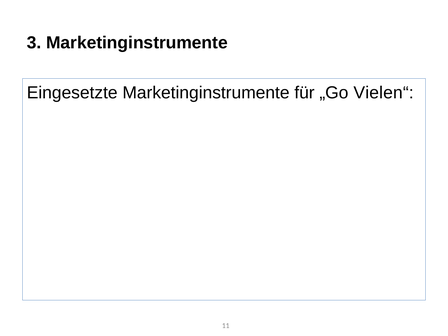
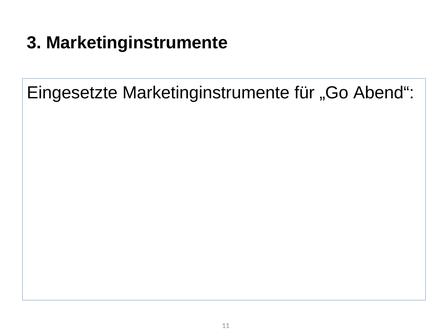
Vielen“: Vielen“ -> Abend“ (384, 93)
